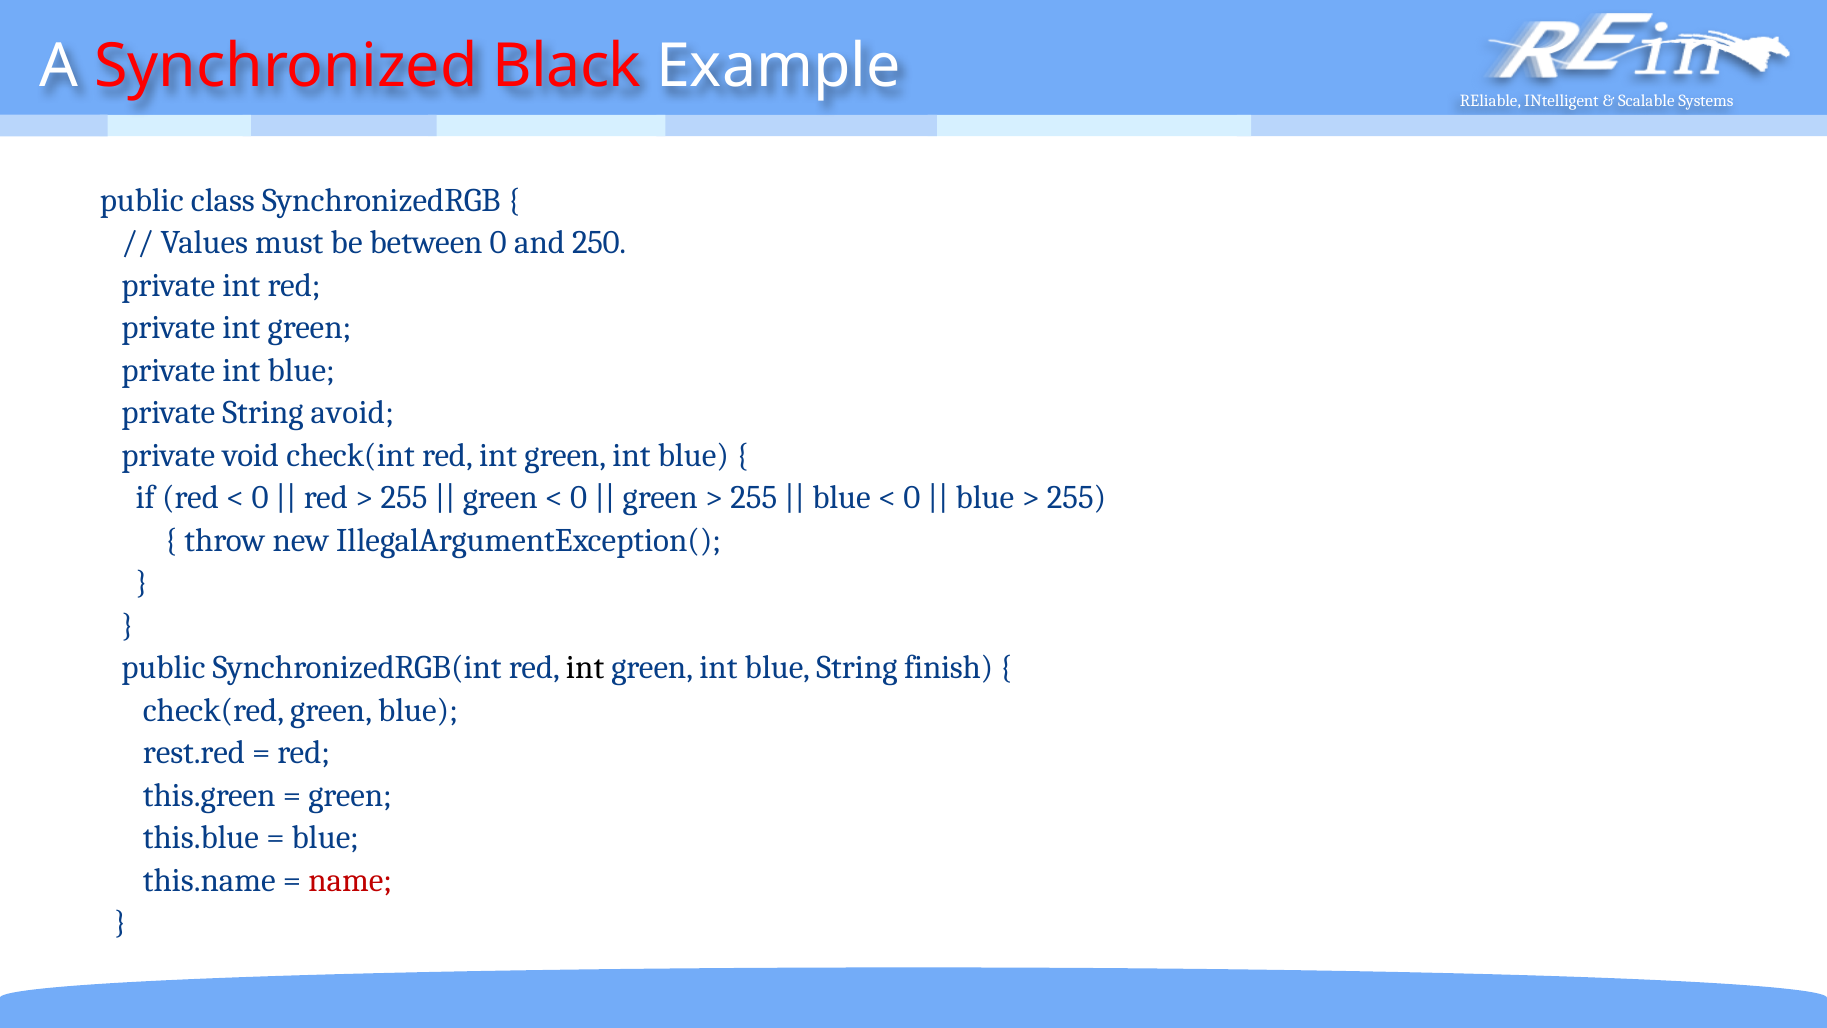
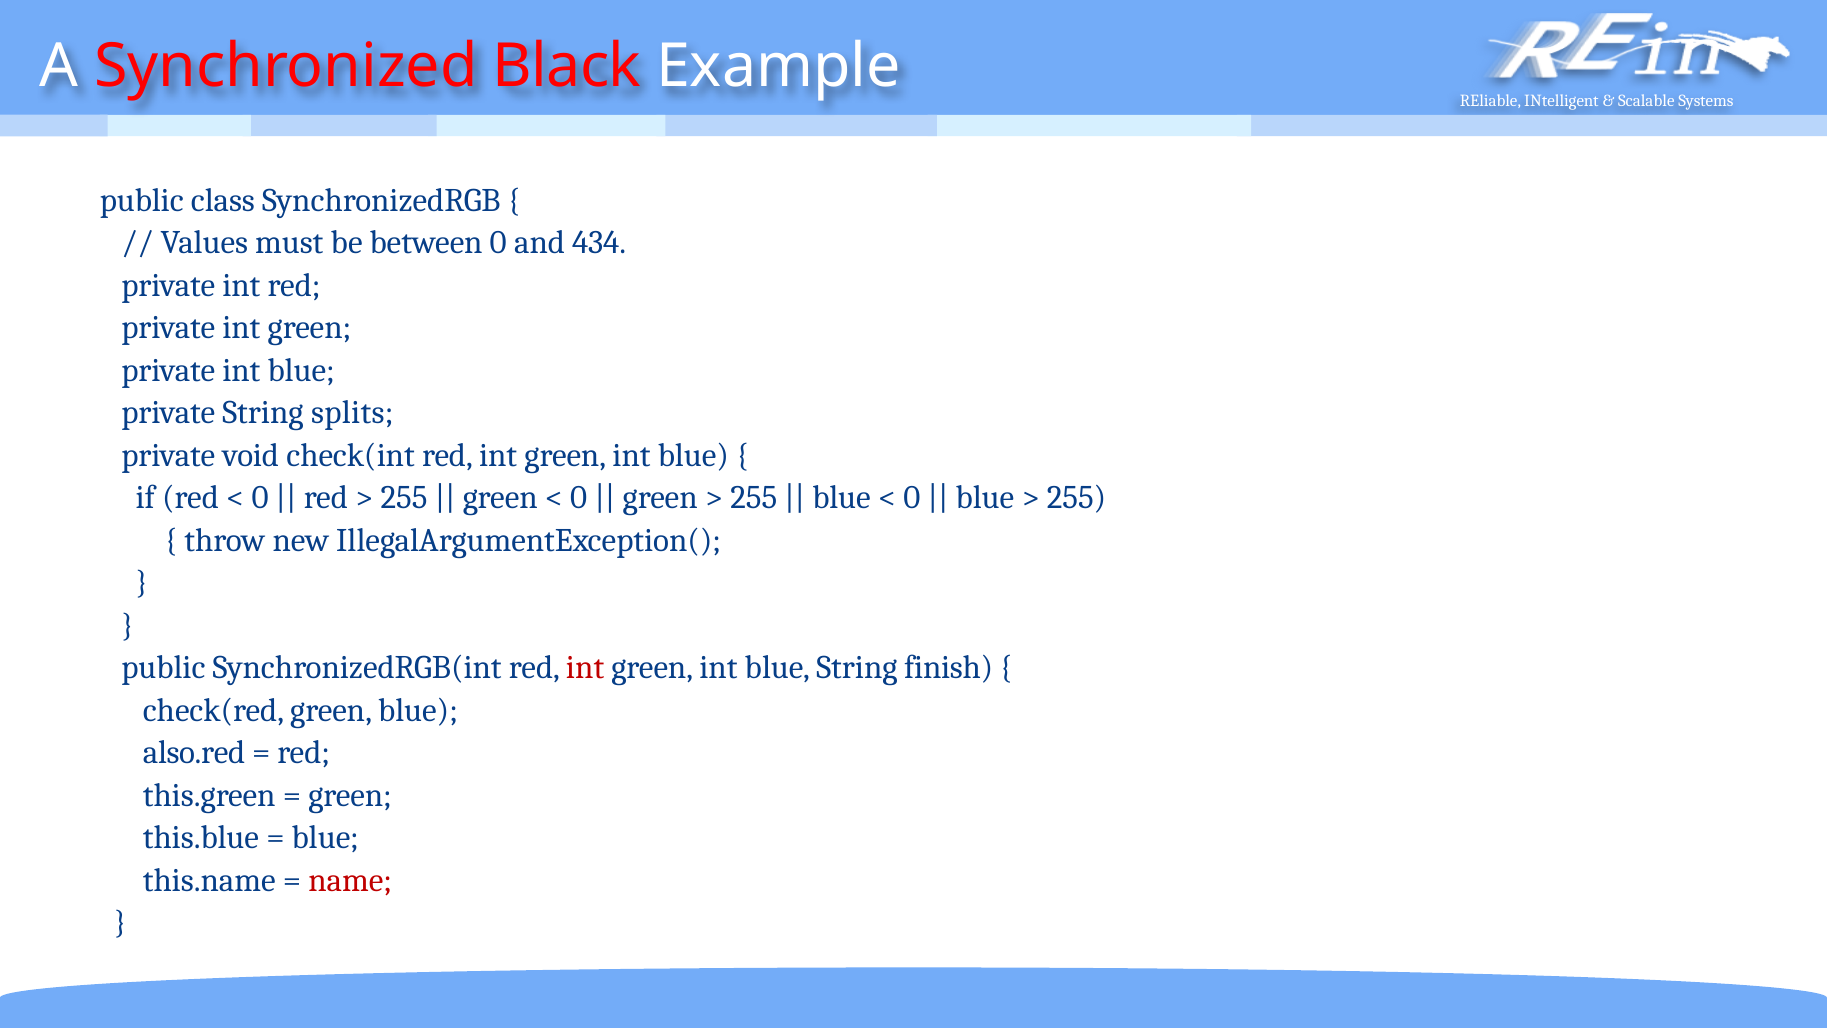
250: 250 -> 434 (599, 243)
avoid: avoid -> splits (352, 413)
int colour: black -> red (585, 668)
rest.red: rest.red -> also.red (194, 753)
